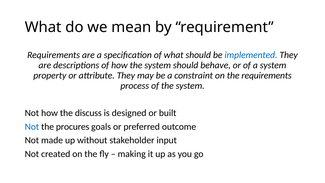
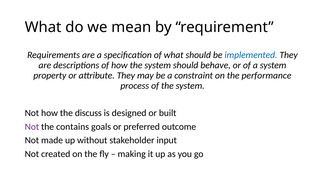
the requirements: requirements -> performance (267, 75)
Not colour: blue -> purple (32, 127)
procures: procures -> contains (73, 127)
